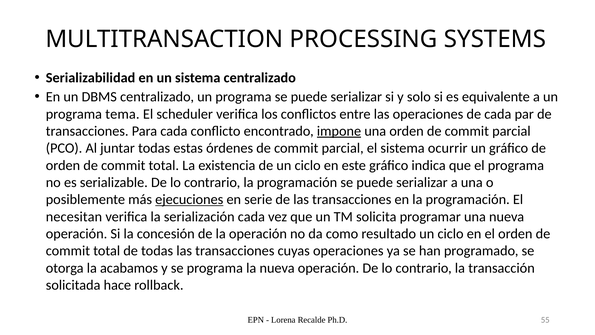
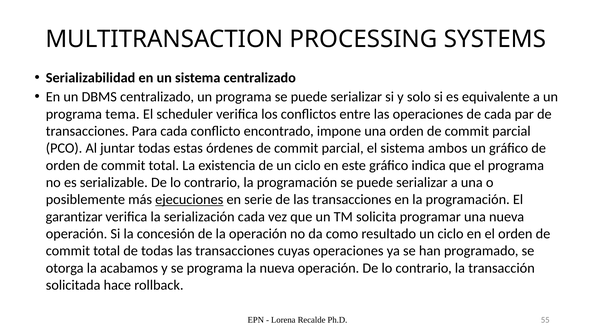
impone underline: present -> none (339, 131)
ocurrir: ocurrir -> ambos (448, 148)
necesitan: necesitan -> garantizar (74, 216)
